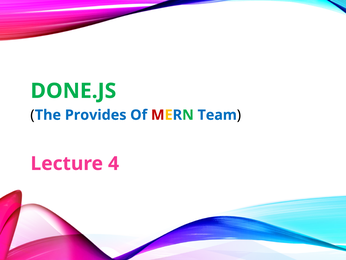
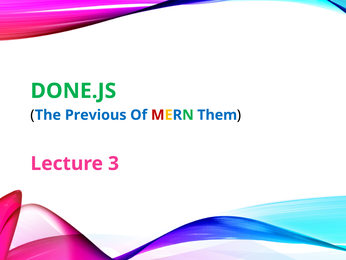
Provides: Provides -> Previous (96, 115)
Team: Team -> Them (217, 115)
4: 4 -> 3 (114, 163)
